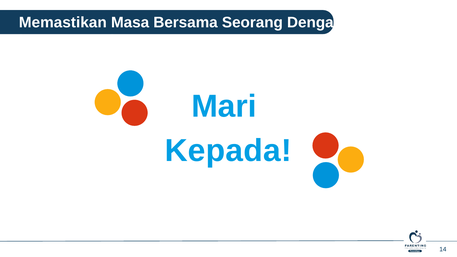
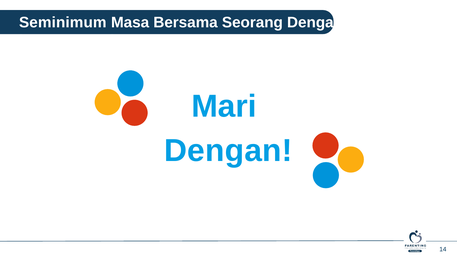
Memastikan: Memastikan -> Seminimum (63, 22)
Kepada: Kepada -> Dengan (228, 151)
